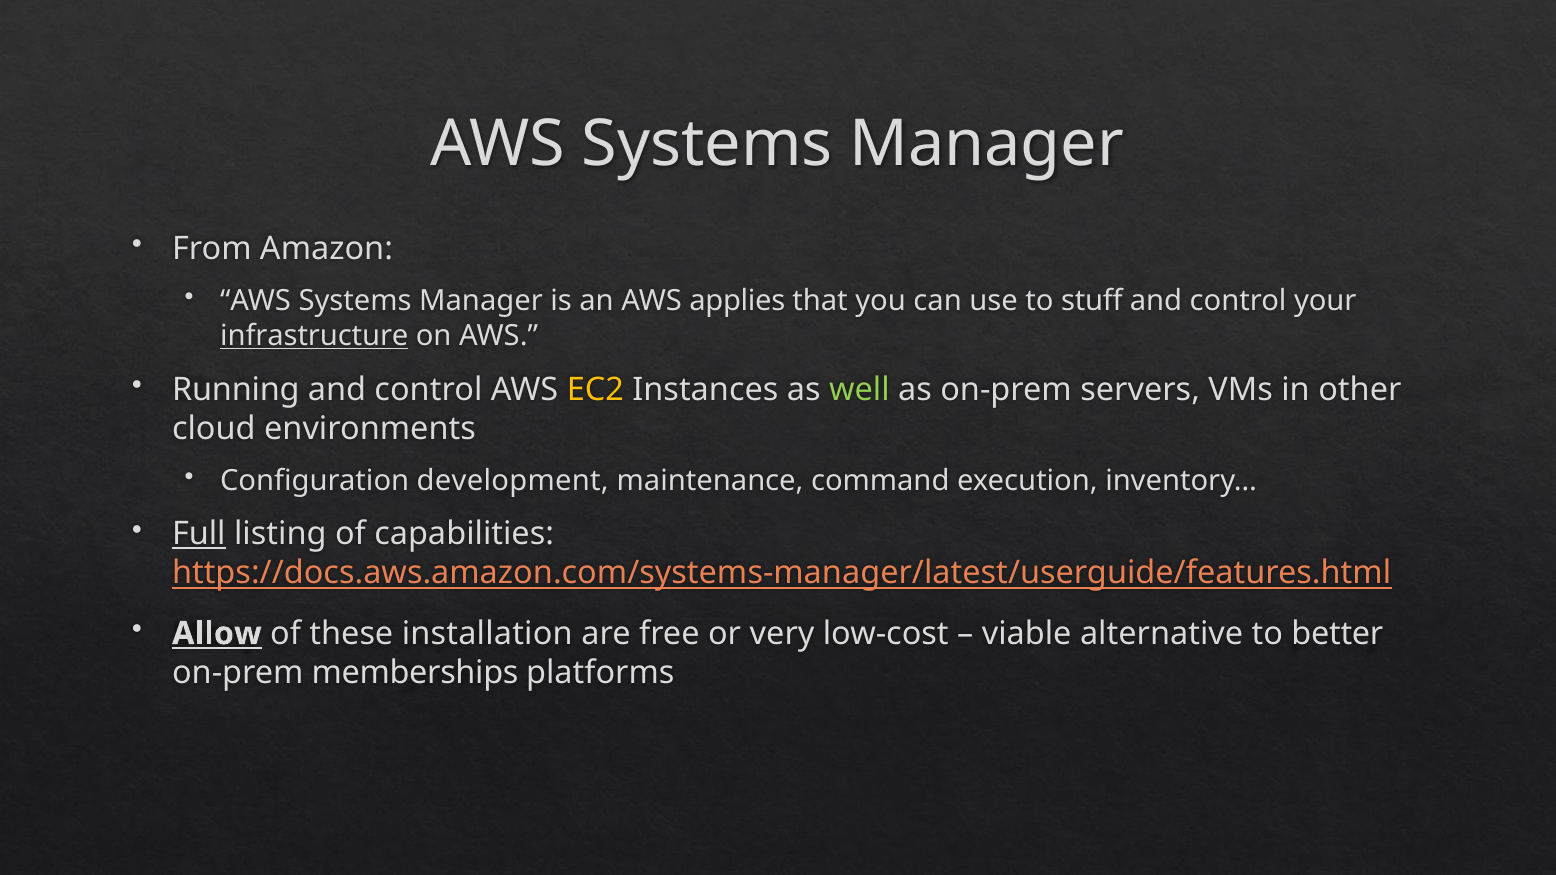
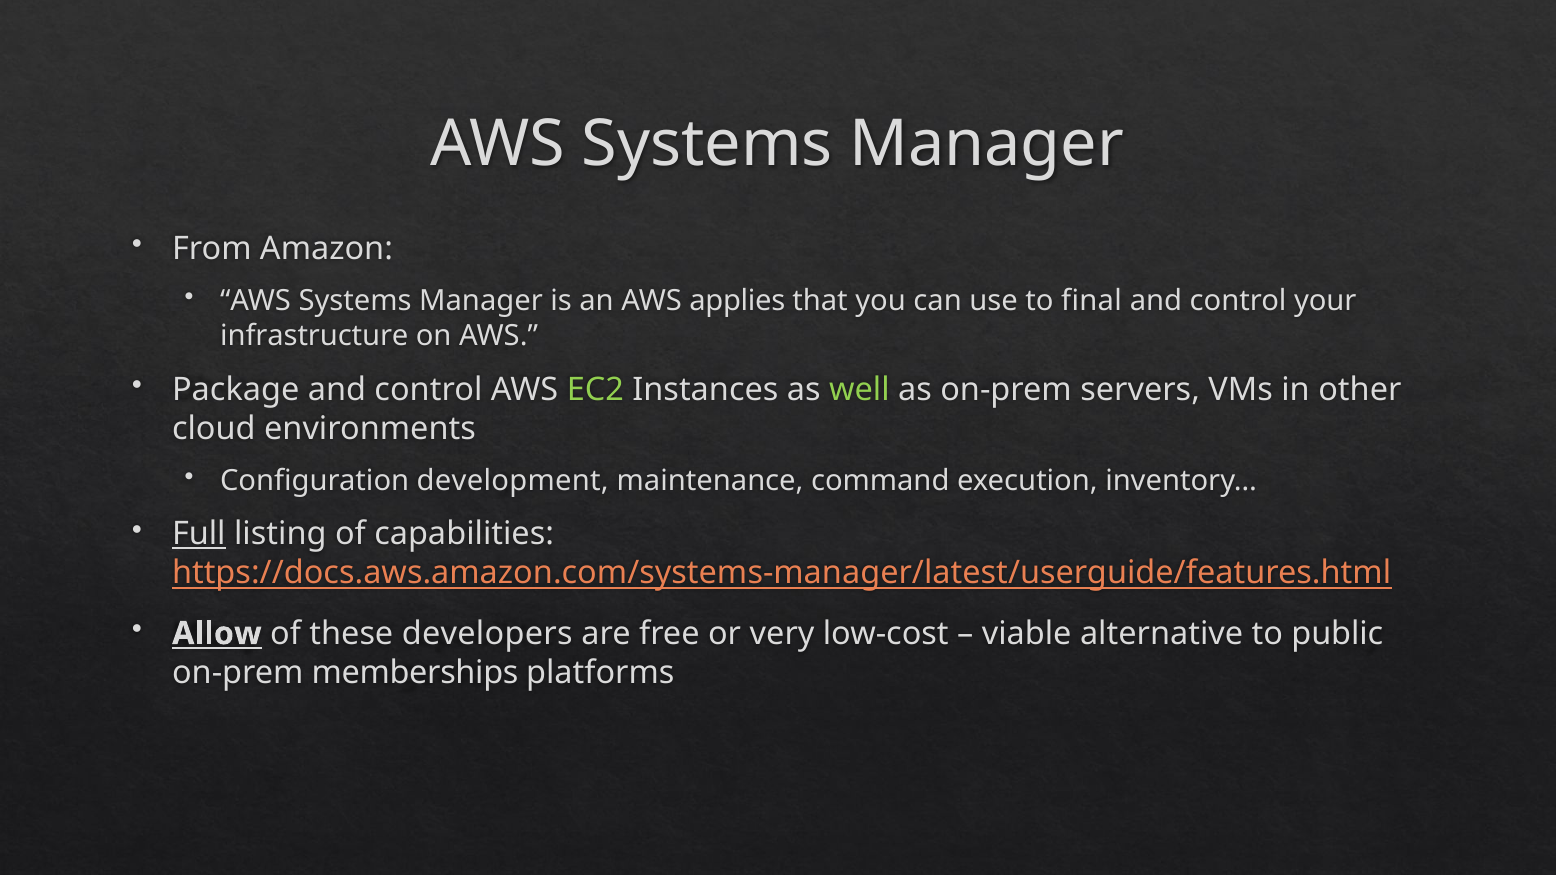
stuff: stuff -> final (1092, 301)
infrastructure underline: present -> none (314, 336)
Running: Running -> Package (236, 389)
EC2 colour: yellow -> light green (595, 389)
installation: installation -> developers (487, 634)
better: better -> public (1337, 634)
